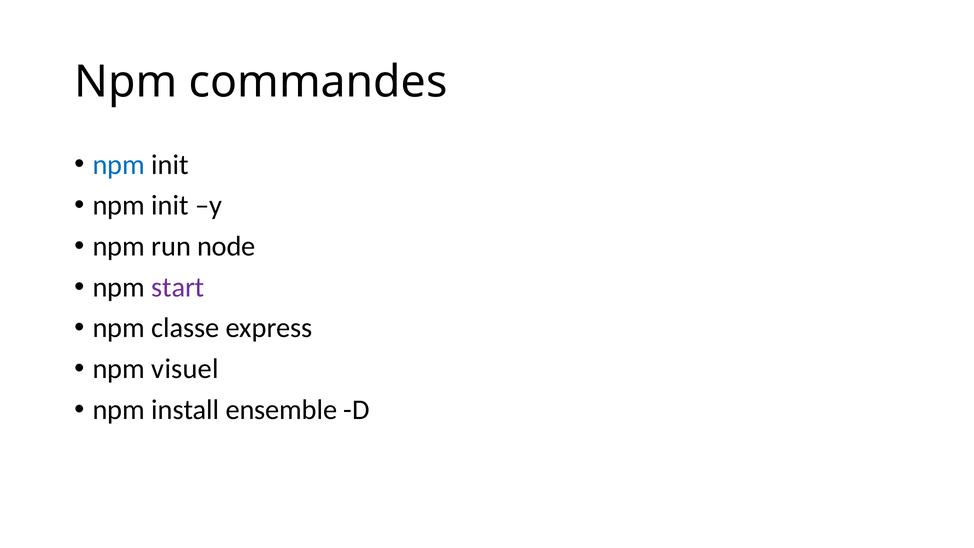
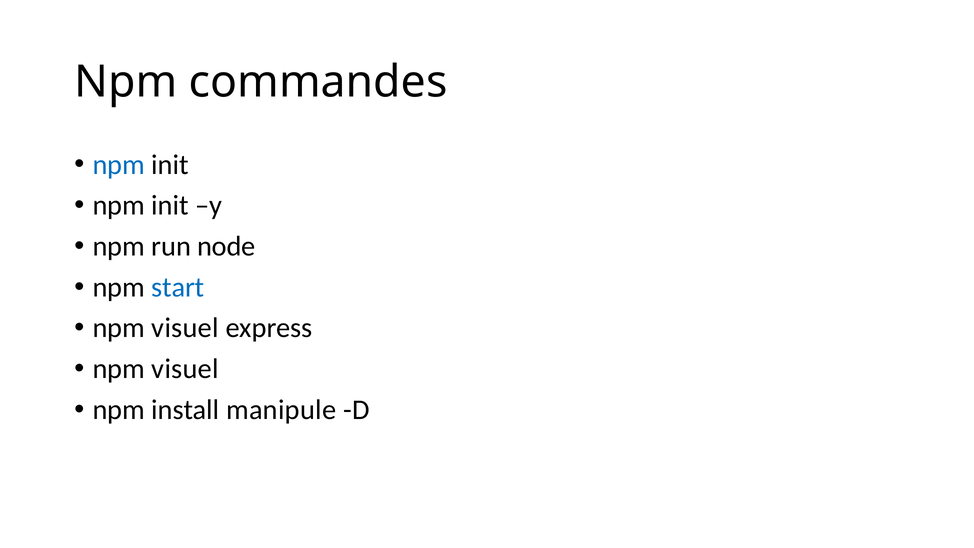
start colour: purple -> blue (178, 287)
classe: classe -> visuel (185, 328)
ensemble: ensemble -> manipule (281, 410)
